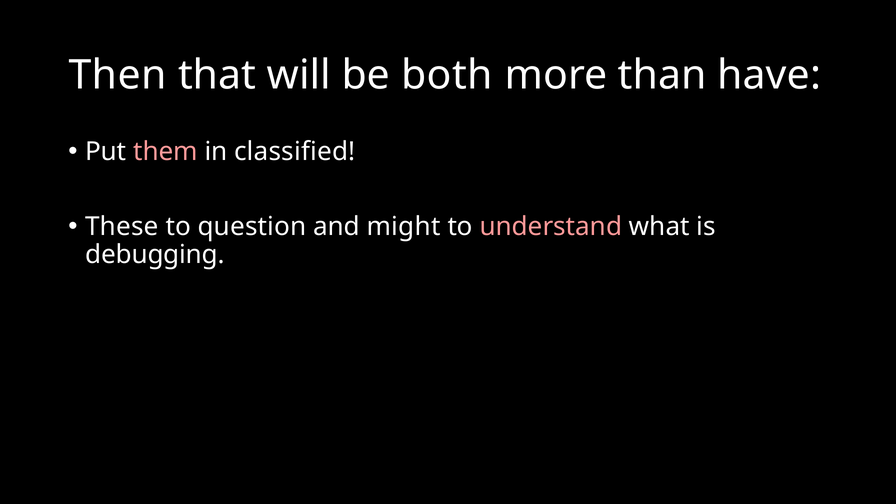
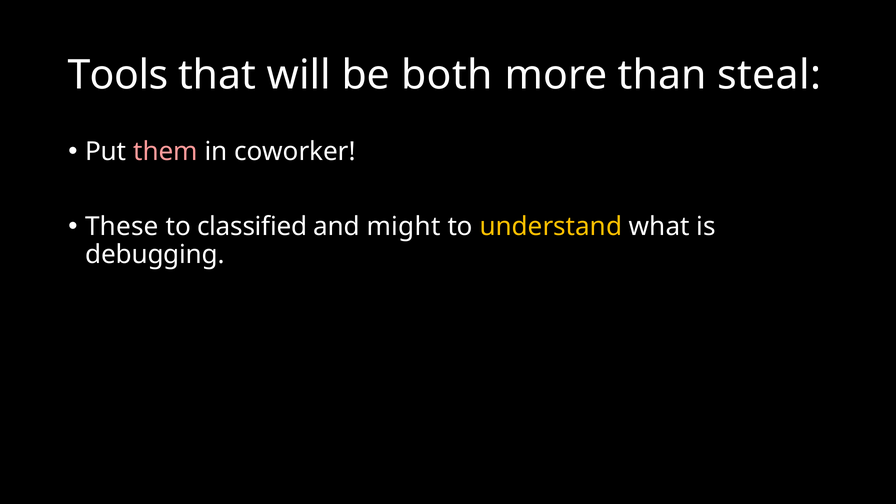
Then: Then -> Tools (118, 75)
have: have -> steal (769, 75)
classified: classified -> coworker (295, 151)
question: question -> classified (252, 227)
understand colour: pink -> yellow (551, 227)
